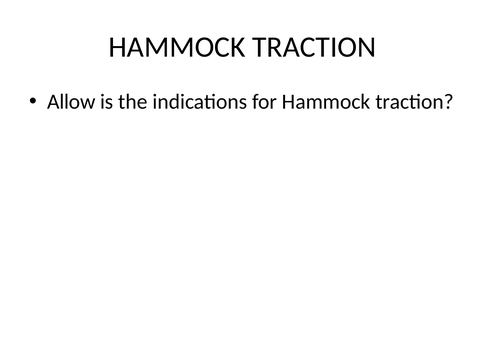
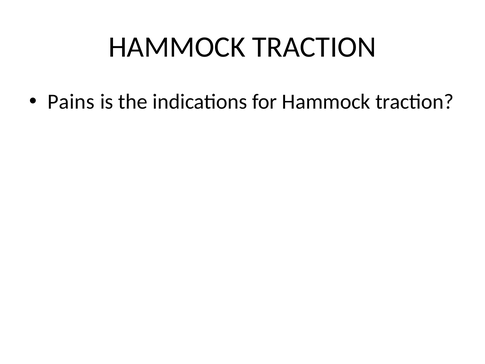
Allow: Allow -> Pains (71, 102)
